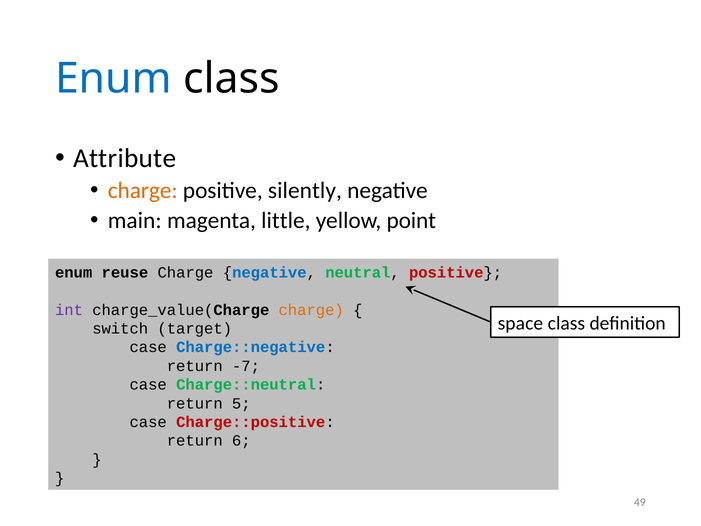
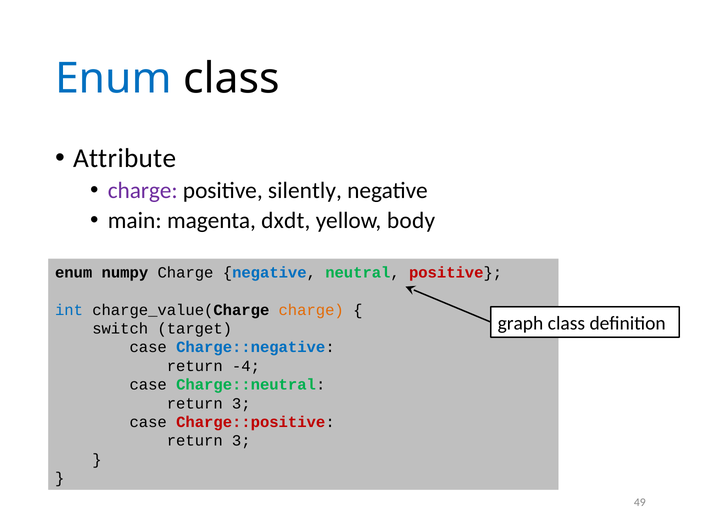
charge colour: orange -> purple (143, 190)
little: little -> dxdt (286, 220)
point: point -> body (411, 220)
reuse: reuse -> numpy (125, 272)
int colour: purple -> blue (69, 310)
space: space -> graph (520, 323)
-7: -7 -> -4 (246, 366)
5: 5 -> 3 (241, 403)
6: 6 -> 3 (241, 441)
